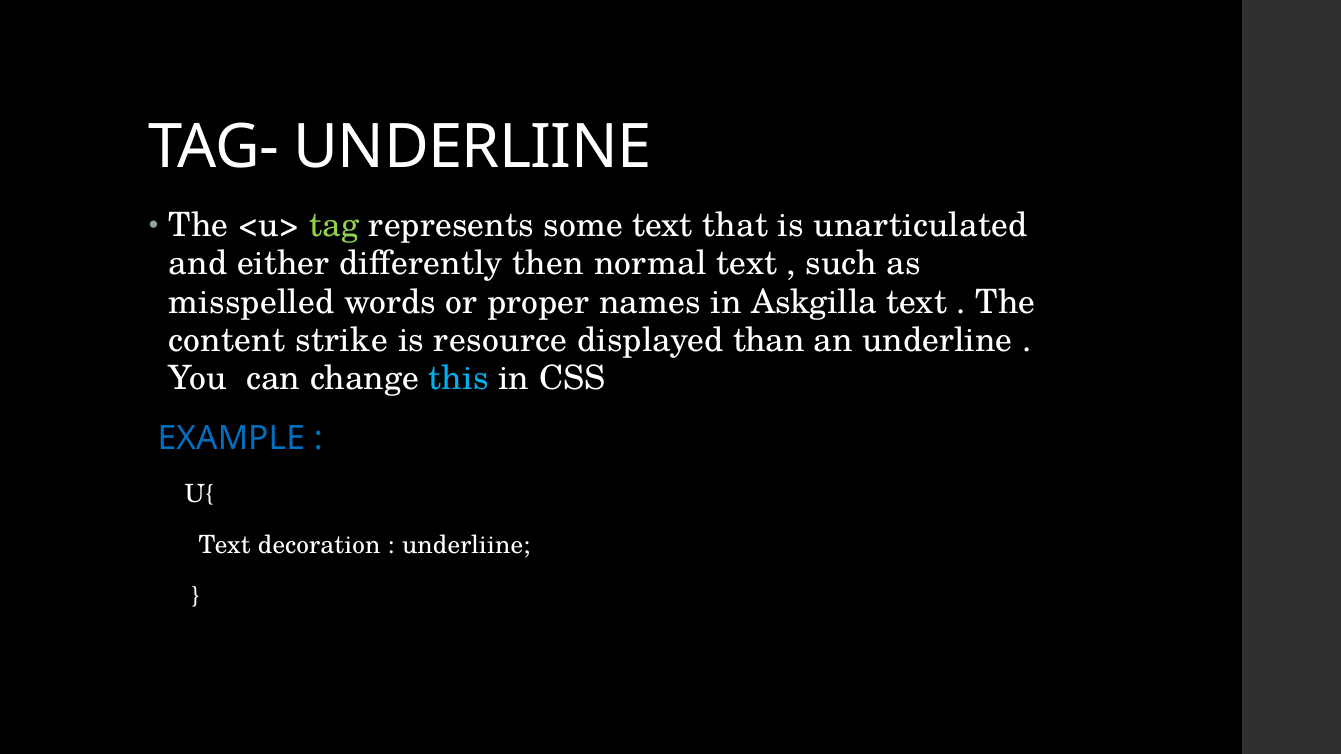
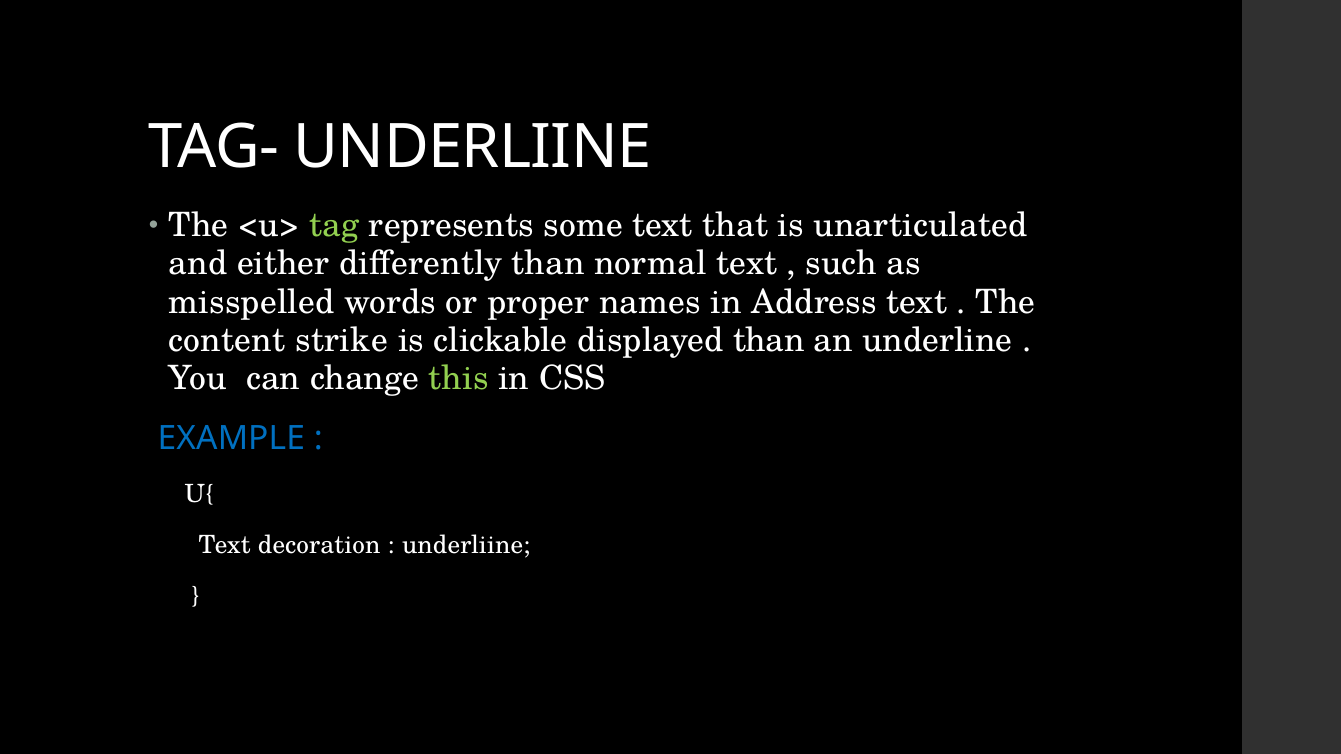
differently then: then -> than (548, 264)
Askgilla: Askgilla -> Address (814, 302)
resource: resource -> clickable (501, 340)
this colour: light blue -> light green (459, 379)
